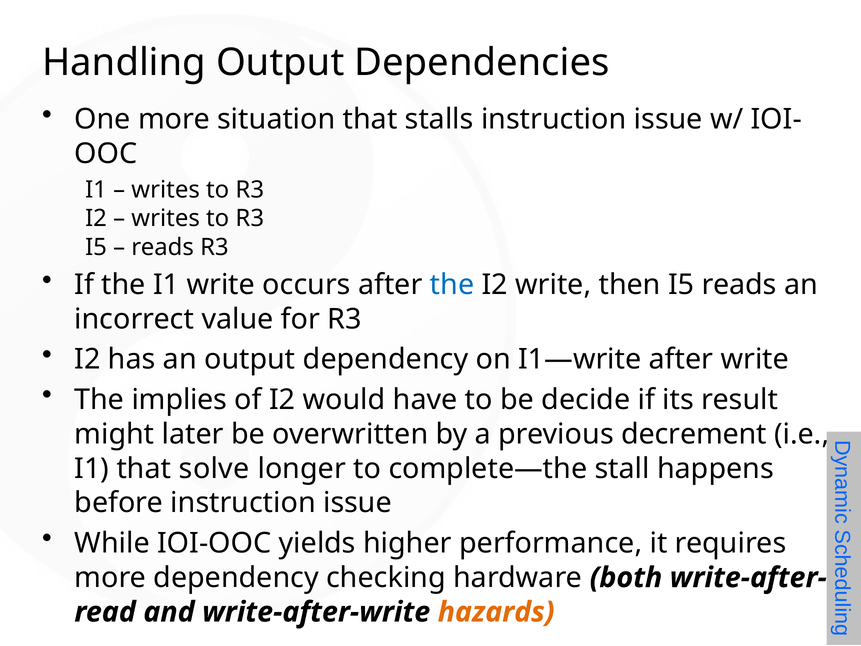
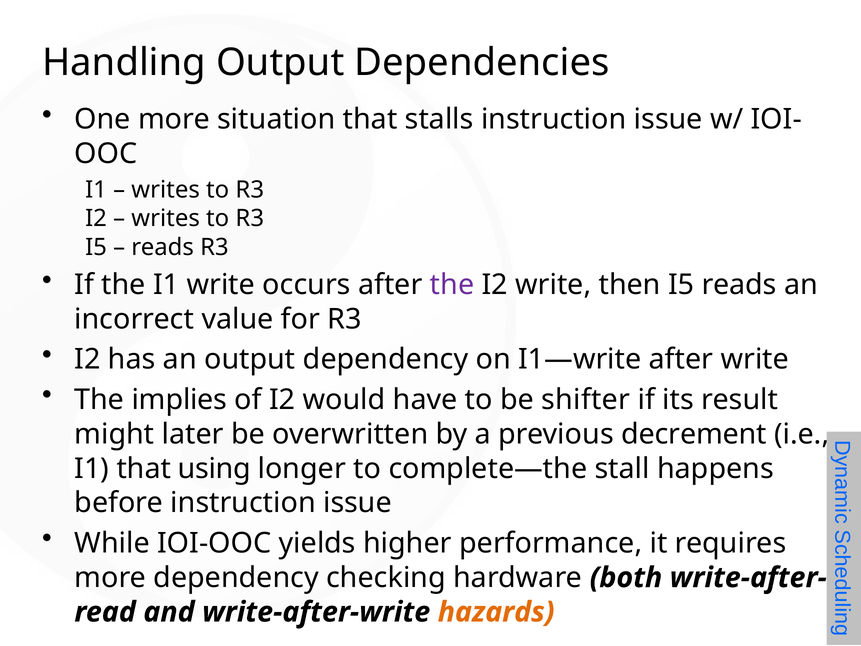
the colour: blue -> purple (452, 285)
decide: decide -> shifter (586, 400)
solve: solve -> using (215, 468)
